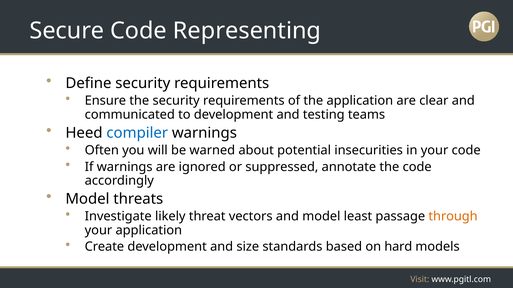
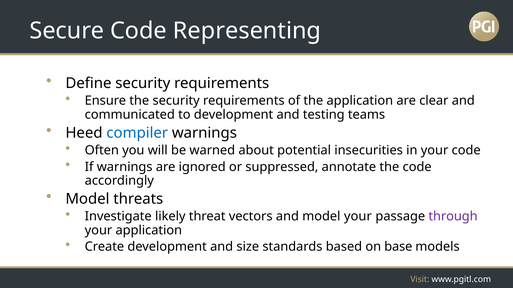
model least: least -> your (358, 217)
through colour: orange -> purple (453, 217)
hard: hard -> base (398, 247)
